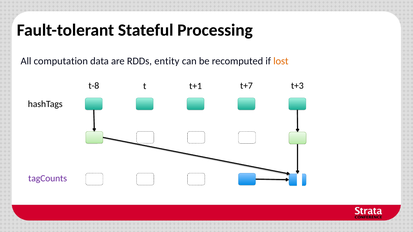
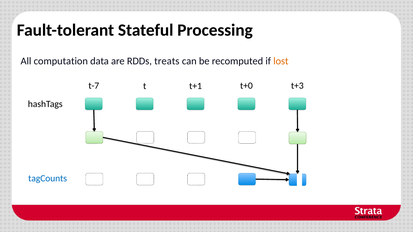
entity: entity -> treats (167, 61)
t-8: t-8 -> t-7 (94, 86)
t+7: t+7 -> t+0 (246, 86)
tagCounts colour: purple -> blue (48, 179)
